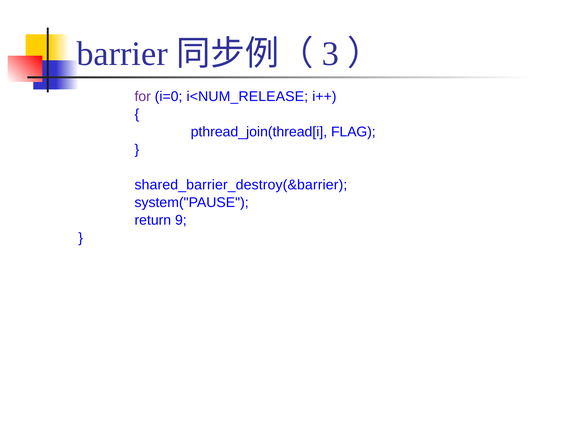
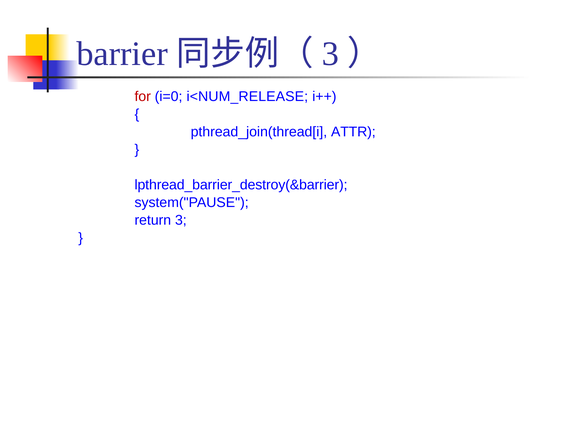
for colour: purple -> red (143, 97)
FLAG: FLAG -> ATTR (353, 132)
shared_barrier_destroy(&barrier: shared_barrier_destroy(&barrier -> lpthread_barrier_destroy(&barrier (241, 185)
return 9: 9 -> 3 (181, 220)
